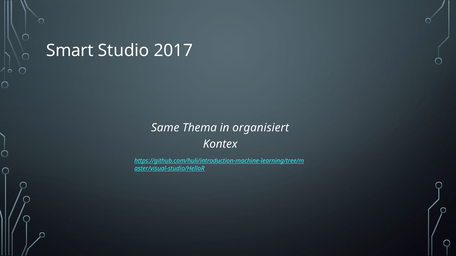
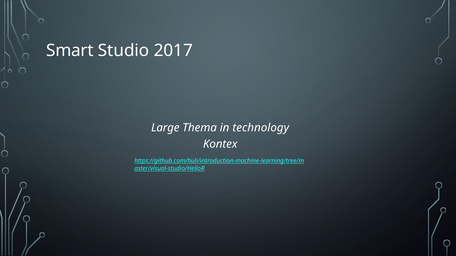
Same: Same -> Large (165, 128)
organisiert: organisiert -> technology (261, 128)
